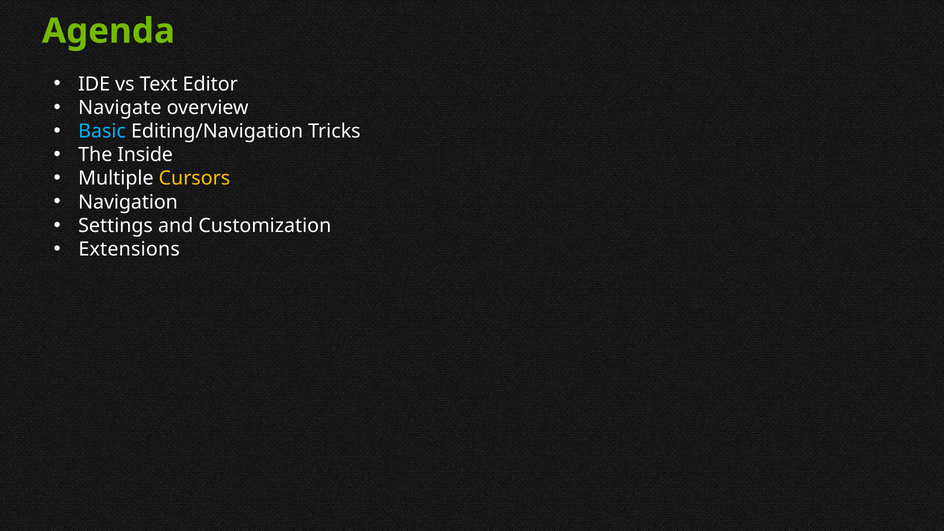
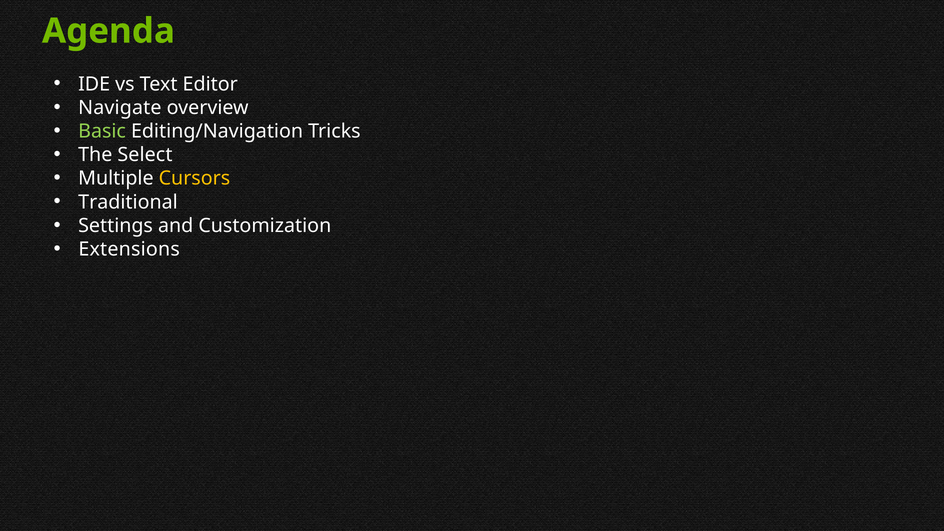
Basic colour: light blue -> light green (102, 131)
Inside: Inside -> Select (145, 155)
Navigation: Navigation -> Traditional (128, 202)
